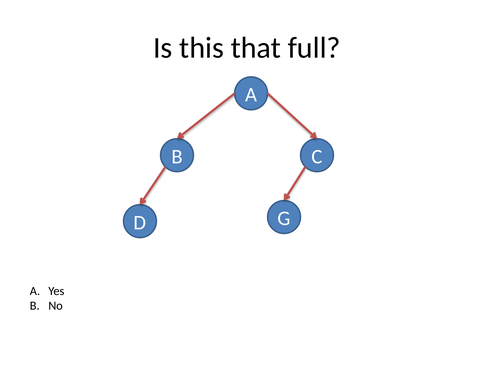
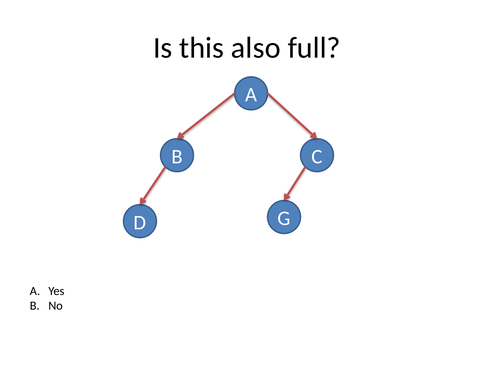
that: that -> also (256, 48)
